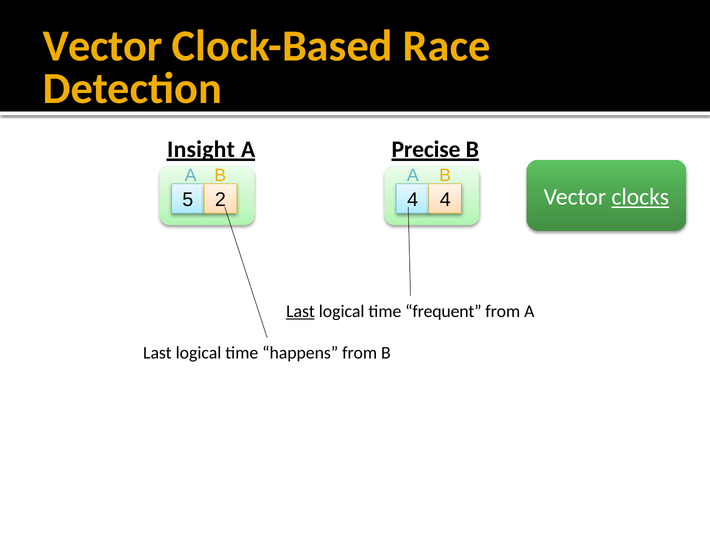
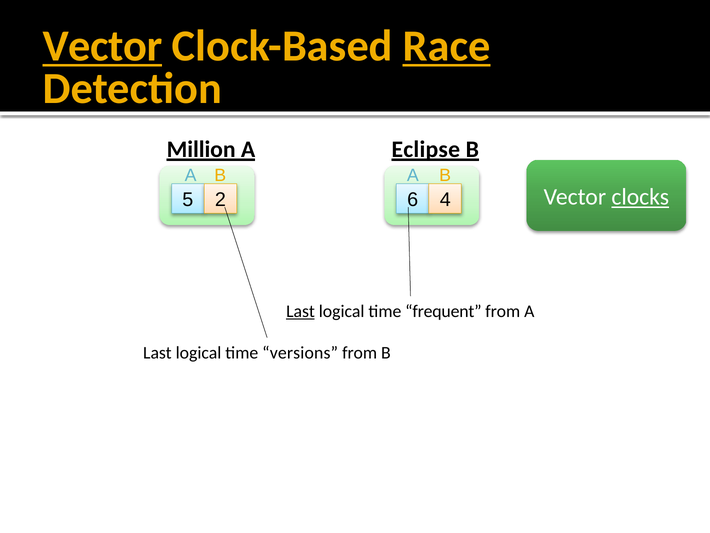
Vector underline: none -> present (103, 46)
Race underline: none -> present (447, 46)
Insight: Insight -> Million (201, 150)
Precise: Precise -> Eclipse (426, 150)
2 4: 4 -> 6 (413, 200)
happens: happens -> versions (300, 353)
